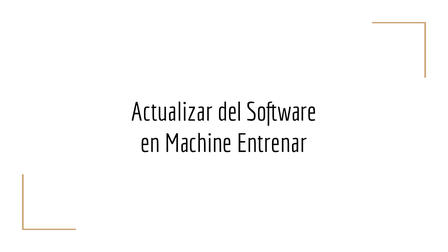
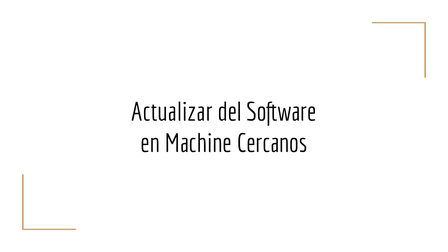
Entrenar: Entrenar -> Cercanos (272, 144)
